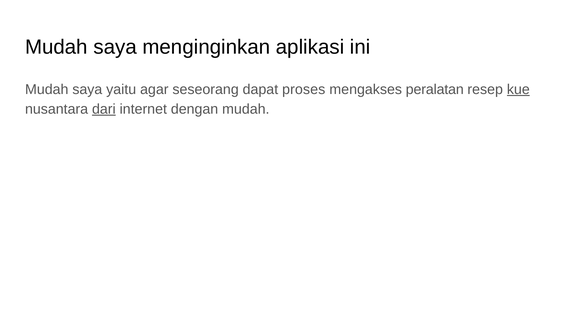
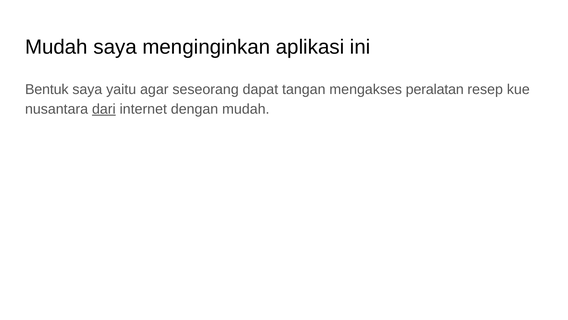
Mudah: Mudah -> Bentuk (47, 89)
proses: proses -> tangan (304, 89)
kue underline: present -> none (518, 89)
